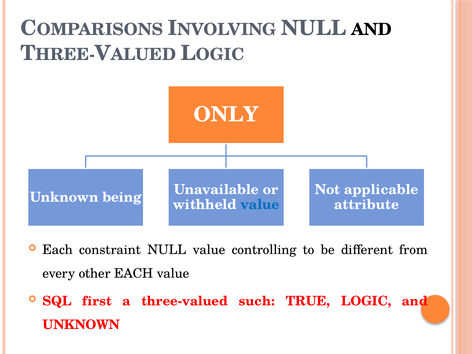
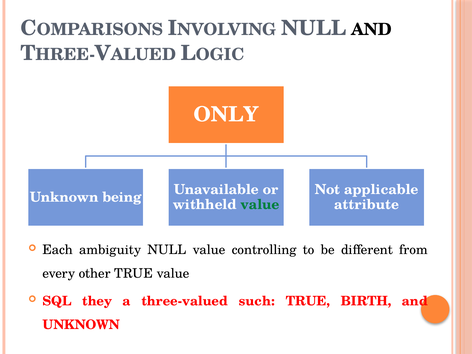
value colour: blue -> green (260, 205)
constraint: constraint -> ambiguity (110, 250)
other EACH: EACH -> TRUE (134, 274)
first: first -> they (97, 301)
LOGIC: LOGIC -> BIRTH (366, 301)
